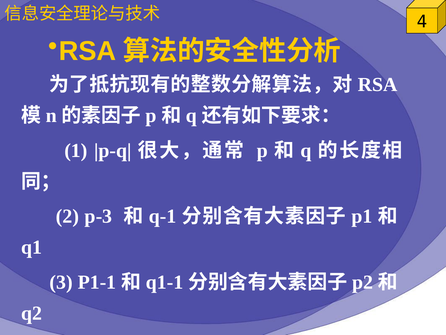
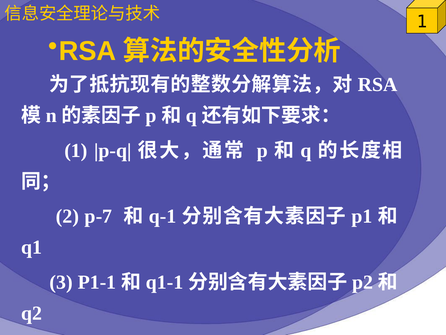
4: 4 -> 1 (422, 22)
p-3: p-3 -> p-7 (98, 216)
